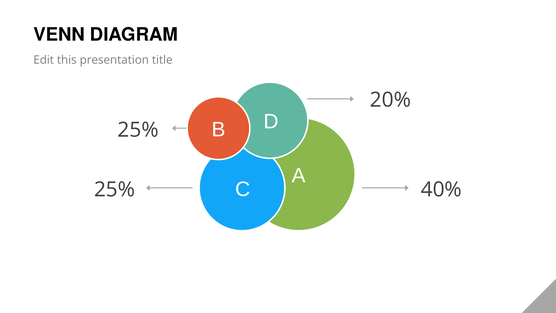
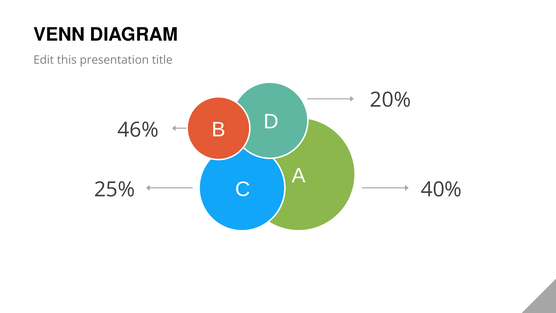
25%: 25% -> 46% (138, 130)
